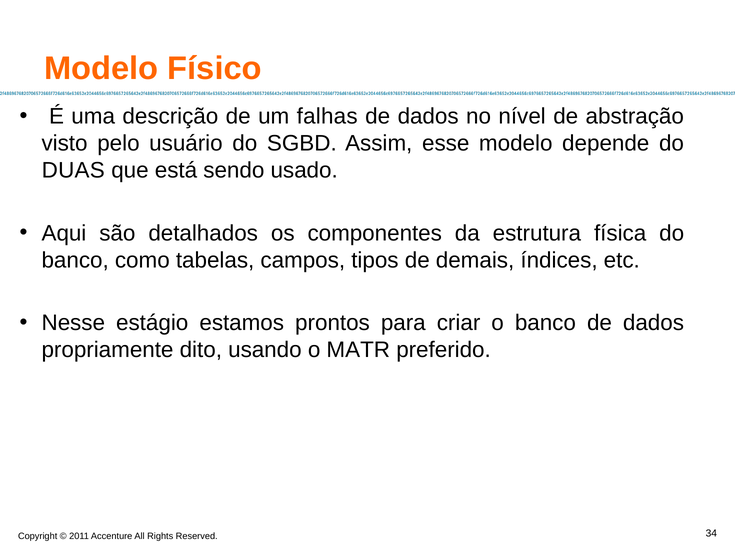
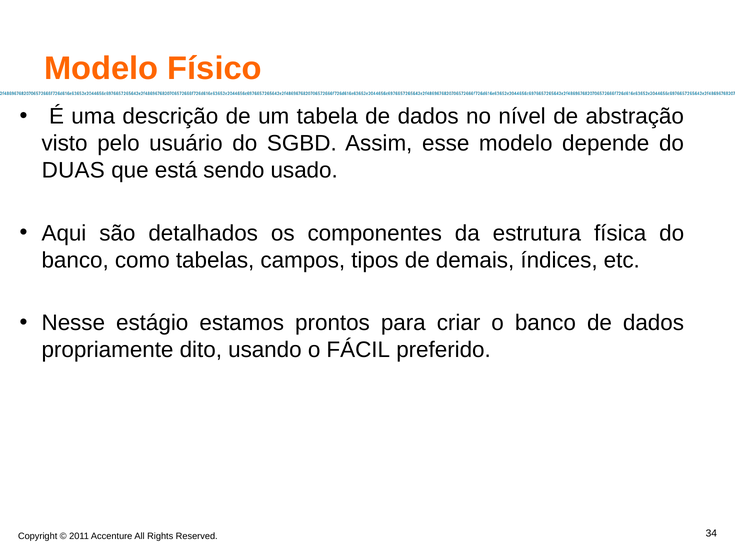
falhas: falhas -> tabela (327, 117)
MATR: MATR -> FÁCIL (358, 350)
